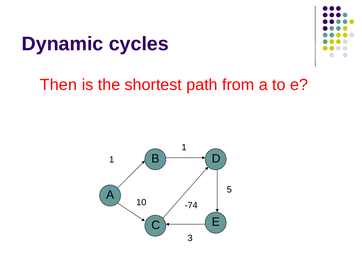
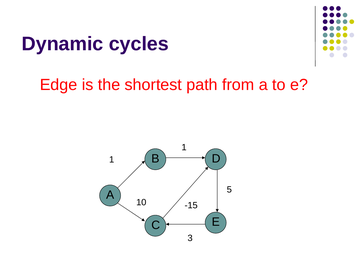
Then: Then -> Edge (59, 85)
-74: -74 -> -15 (191, 205)
